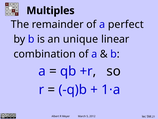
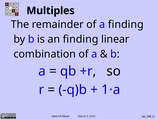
a perfect: perfect -> finding (126, 24)
an unique: unique -> finding (81, 39)
